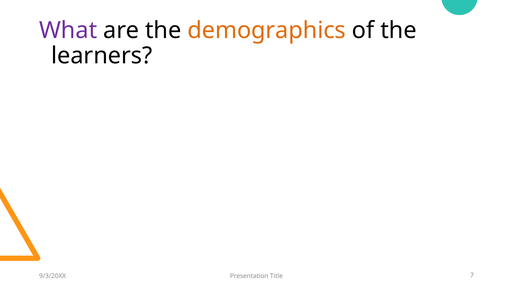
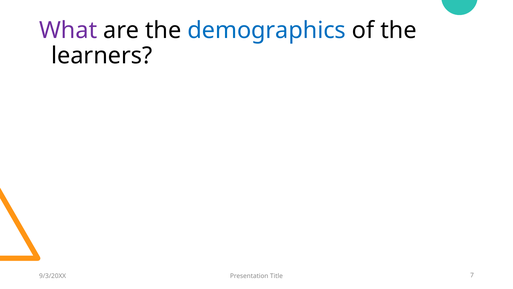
demographics colour: orange -> blue (267, 30)
